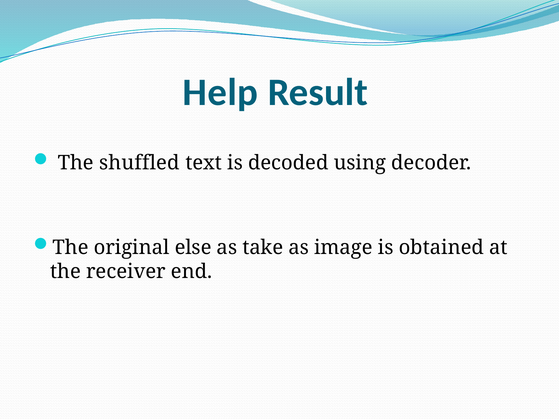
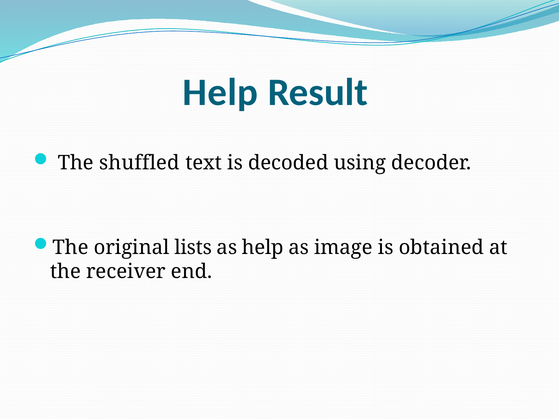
else: else -> lists (193, 248)
as take: take -> help (263, 248)
